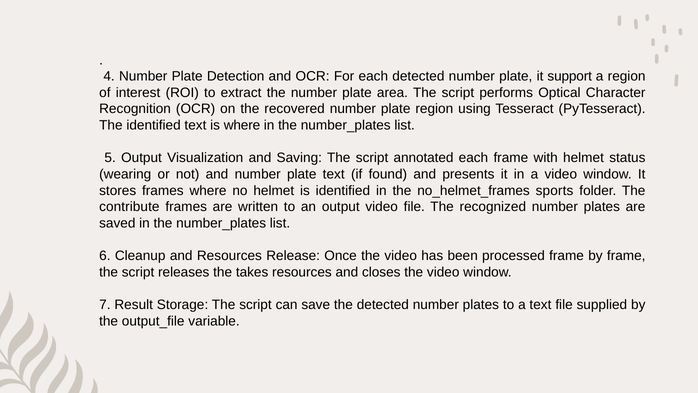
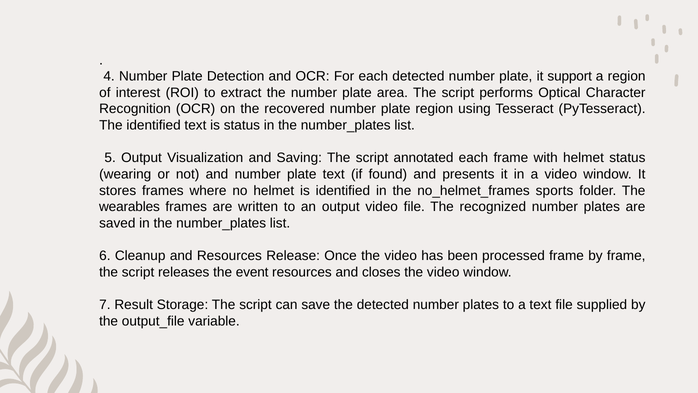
is where: where -> status (242, 125)
contribute: contribute -> wearables (129, 207)
takes: takes -> event (252, 272)
